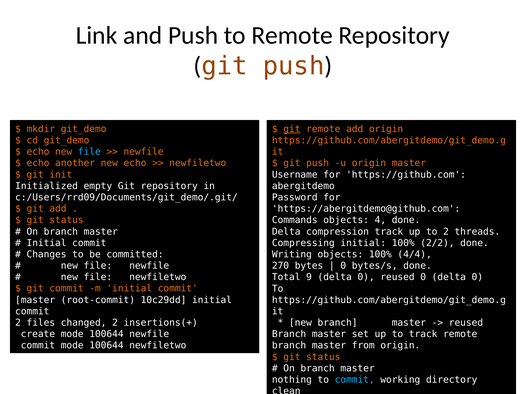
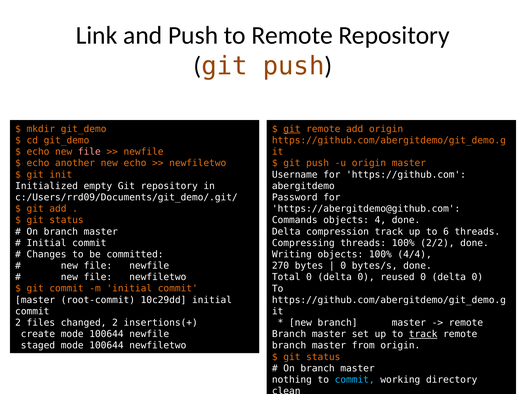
file colour: light blue -> pink (89, 152)
to 2: 2 -> 6 (446, 232)
Compressing initial: initial -> threads (363, 243)
Total 9: 9 -> 0 (309, 278)
reused: reused -> remote (466, 323)
track underline: none -> present (423, 335)
commit: commit -> staged (38, 346)
